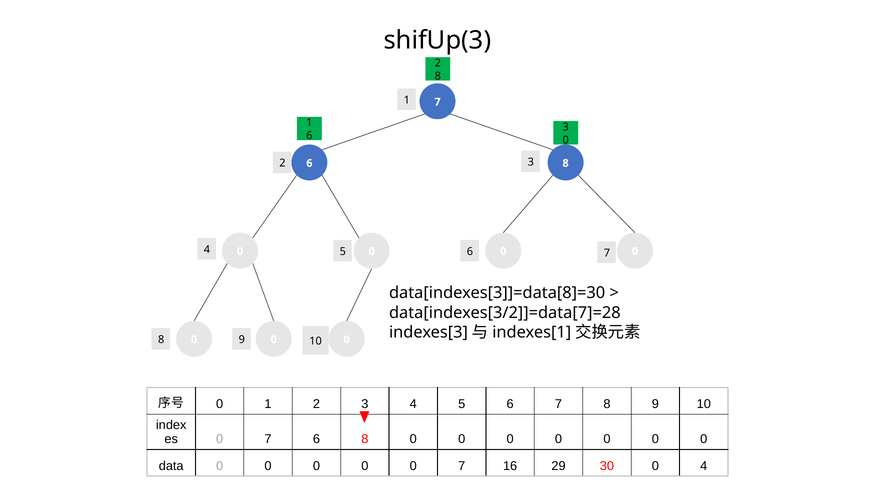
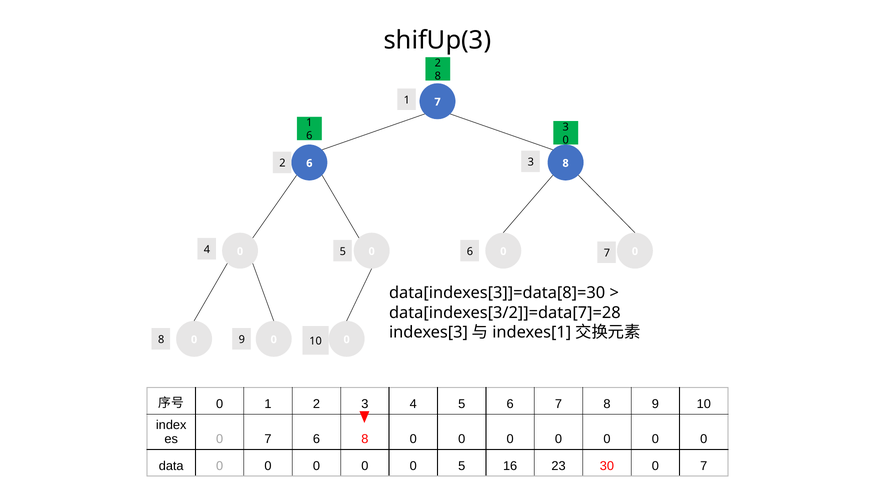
0 0 7: 7 -> 5 (462, 466)
29: 29 -> 23 (559, 466)
30 0 4: 4 -> 7 (704, 466)
